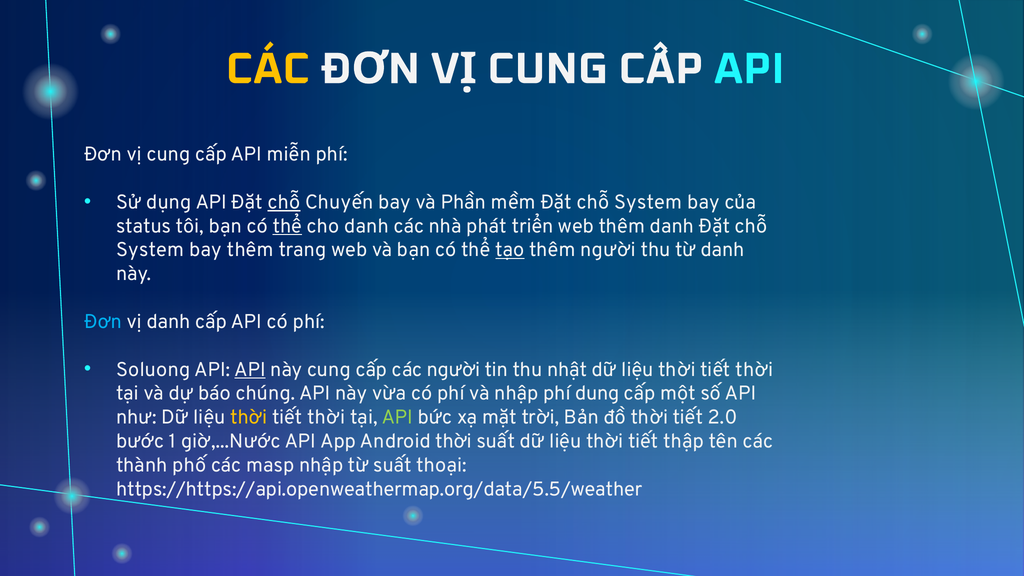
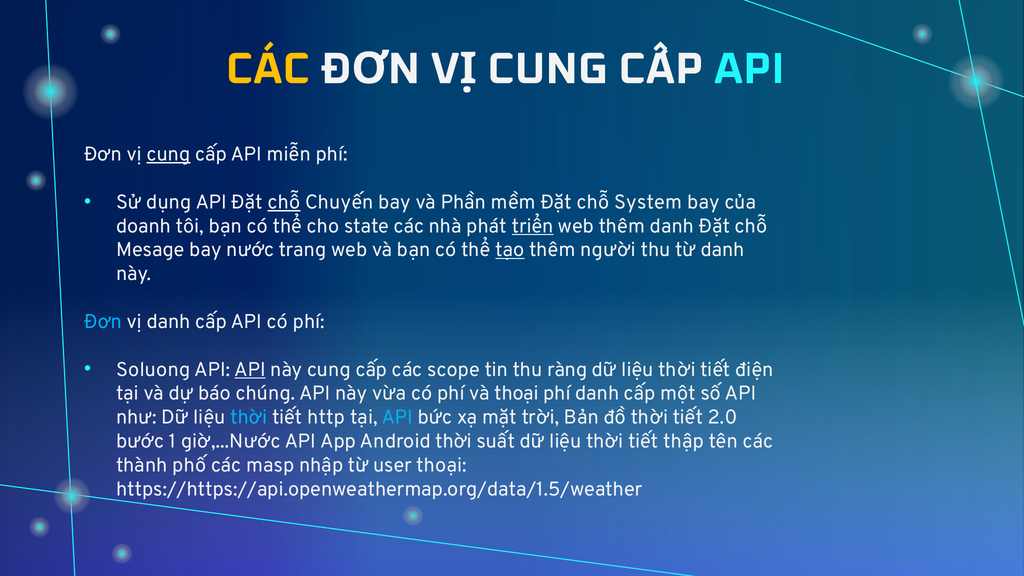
cung underline: none -> present (169, 154)
status: status -> doanh (144, 226)
thể underline: present -> none (287, 226)
cho danh: danh -> state (367, 226)
triển underline: none -> present (533, 226)
System: System -> Mesage (150, 250)
bay thêm: thêm -> nước (250, 250)
các người: người -> scope (453, 369)
nhật: nhật -> ràng (567, 369)
thời: thời -> điện (754, 369)
và nhập: nhập -> thoại (517, 393)
phí dung: dung -> danh (597, 393)
thời colour: yellow -> light blue (249, 417)
thời: thời -> http (326, 417)
API colour: light green -> light blue (397, 417)
từ suất: suất -> user (393, 465)
https://https://api.openweathermap.org/data/5.5/weather: https://https://api.openweathermap.org/data/5.5/weather -> https://https://api.openweathermap.org/data/1.5/weather (379, 489)
